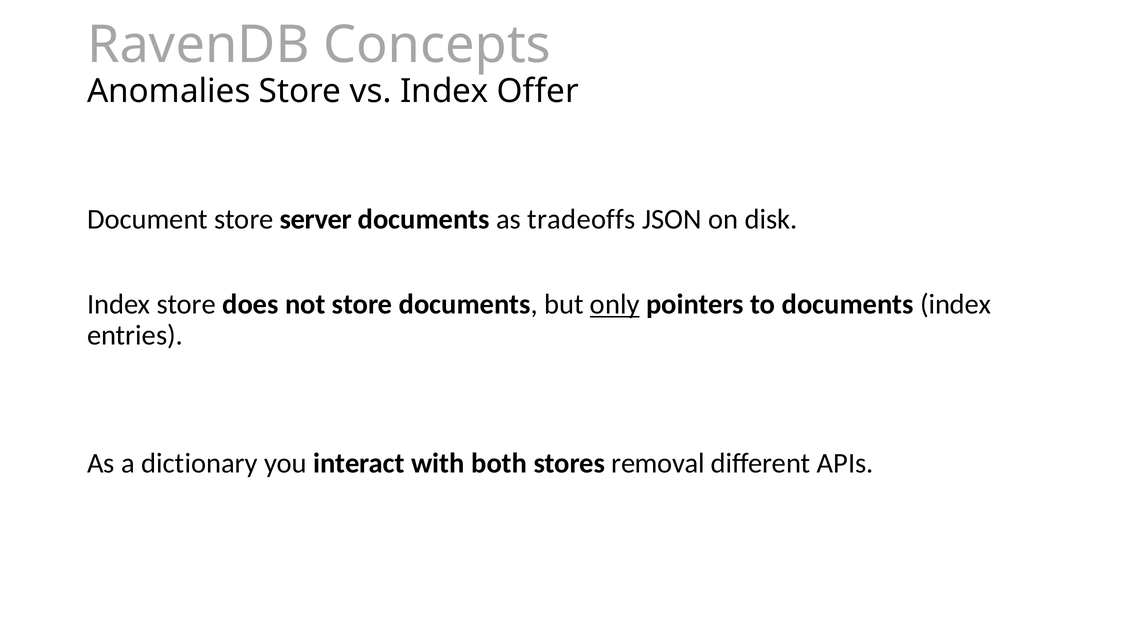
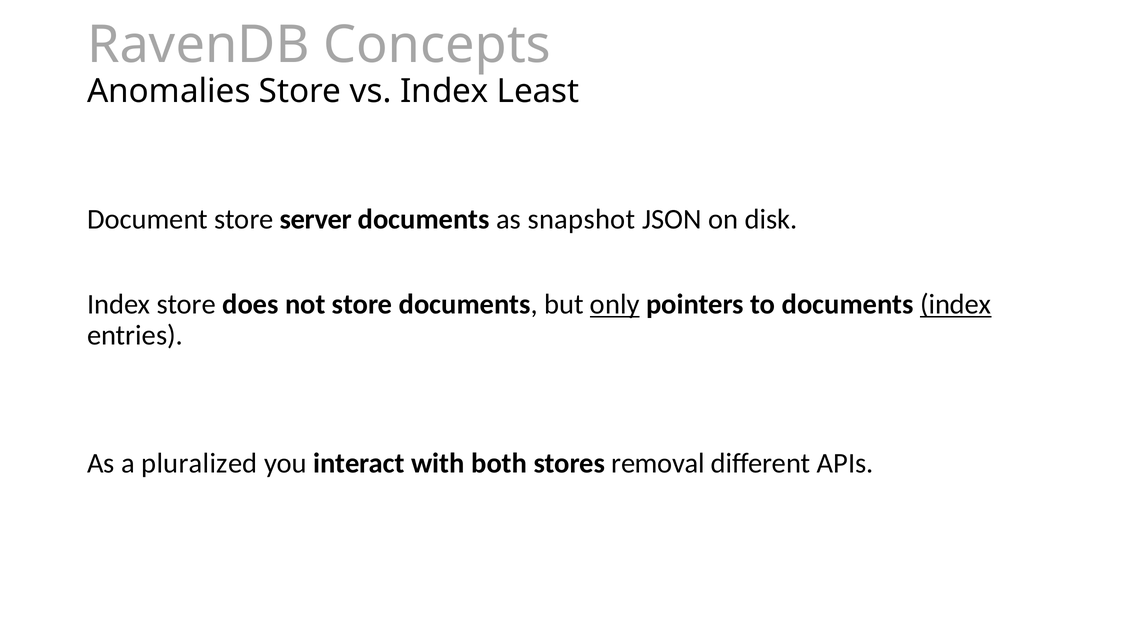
Offer: Offer -> Least (538, 91)
tradeoffs: tradeoffs -> snapshot (582, 219)
index underline: none -> present (956, 305)
dictionary: dictionary -> pluralized (199, 464)
